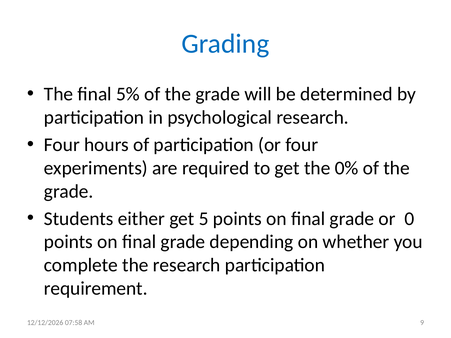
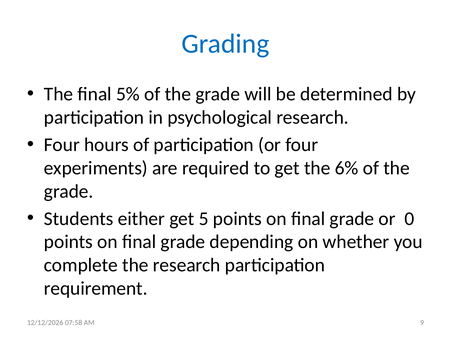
0%: 0% -> 6% (347, 168)
